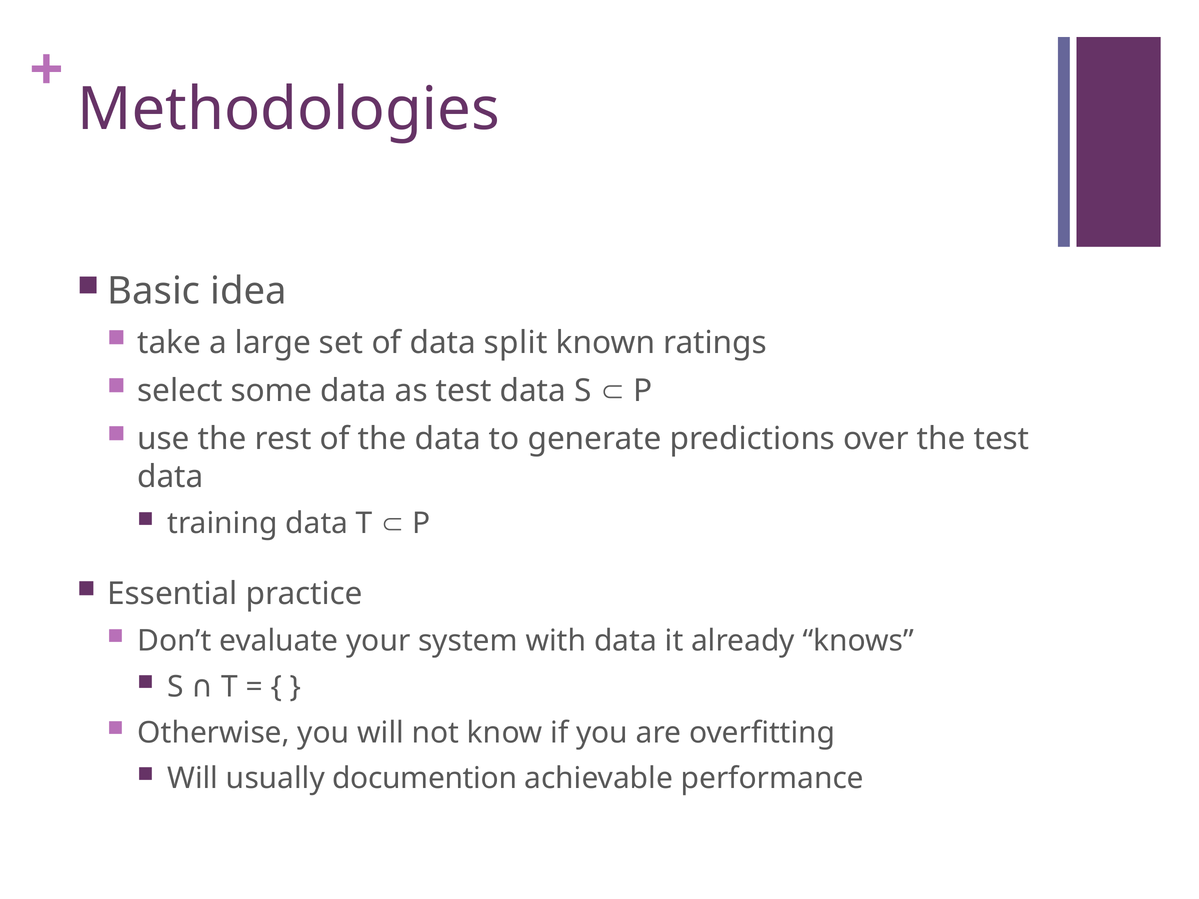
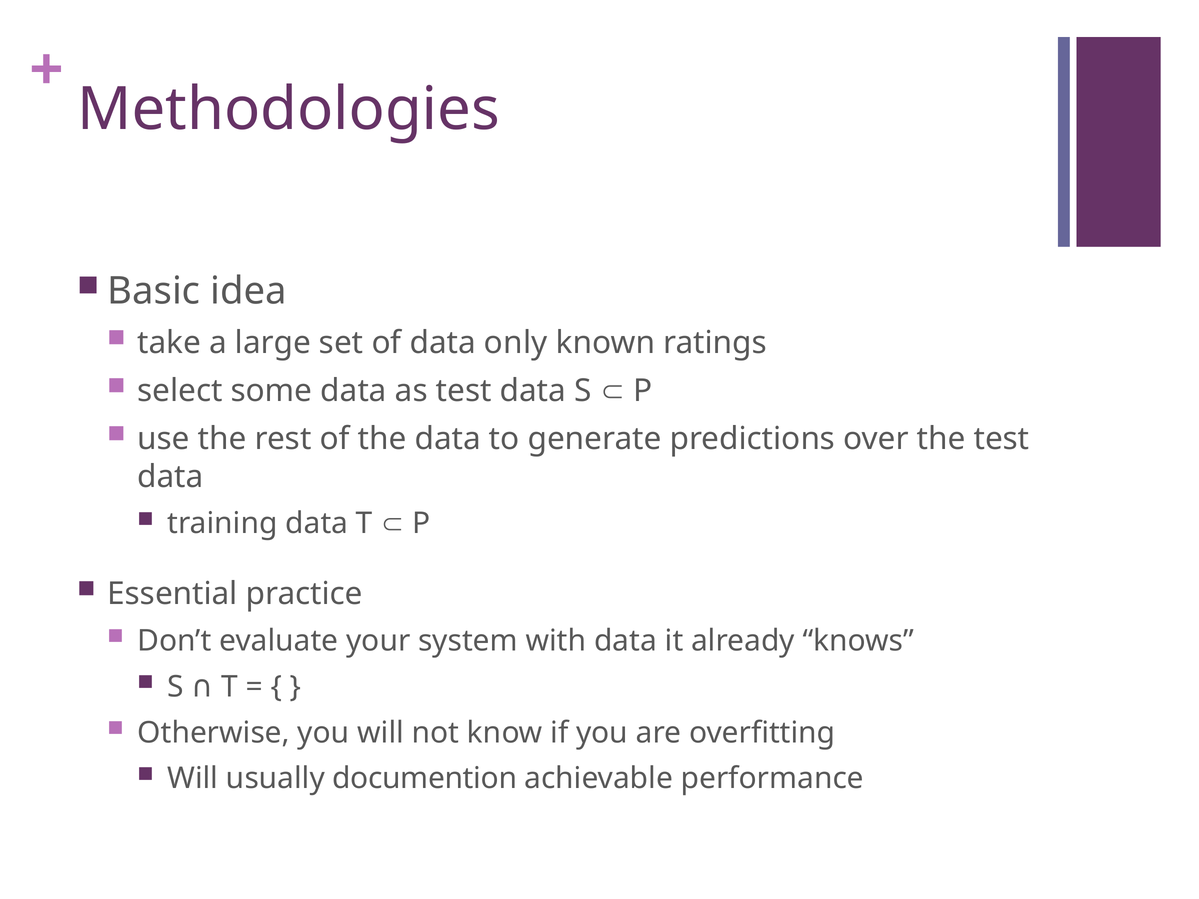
split: split -> only (516, 343)
